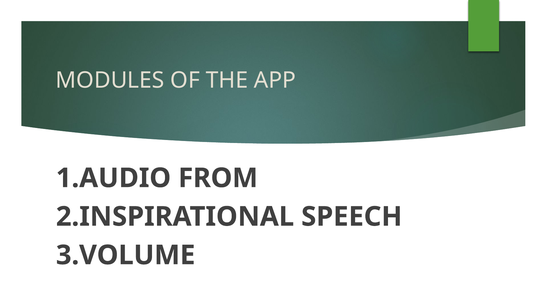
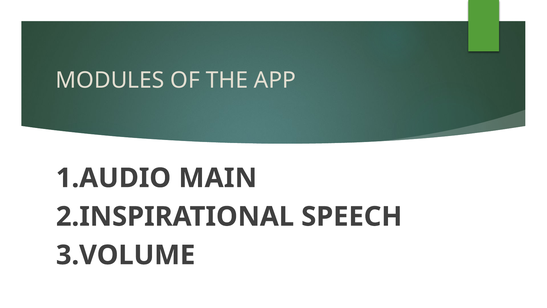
FROM: FROM -> MAIN (218, 178)
